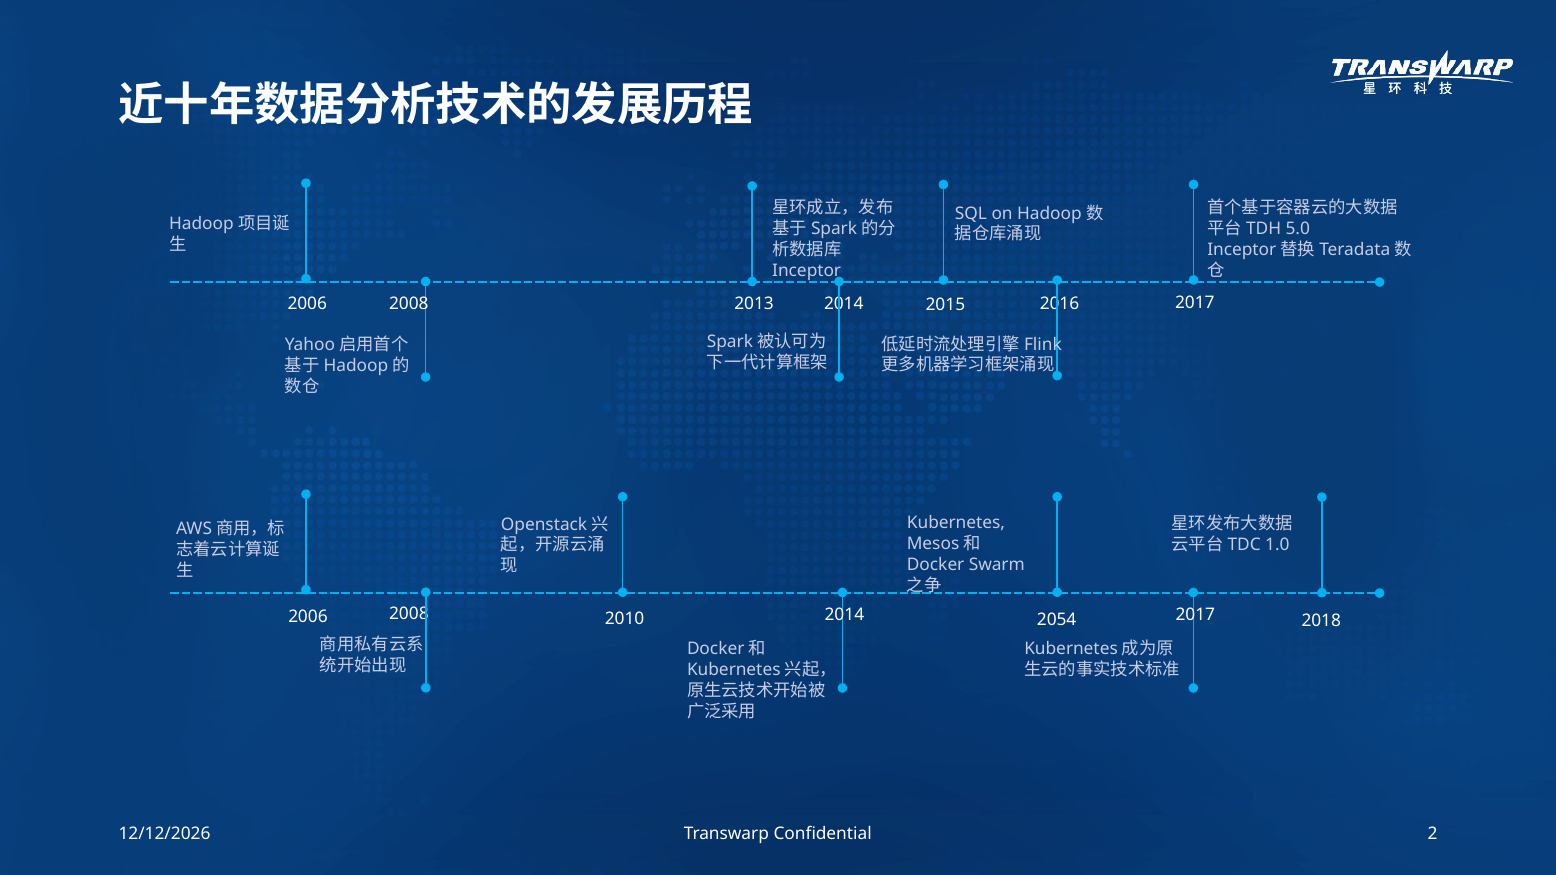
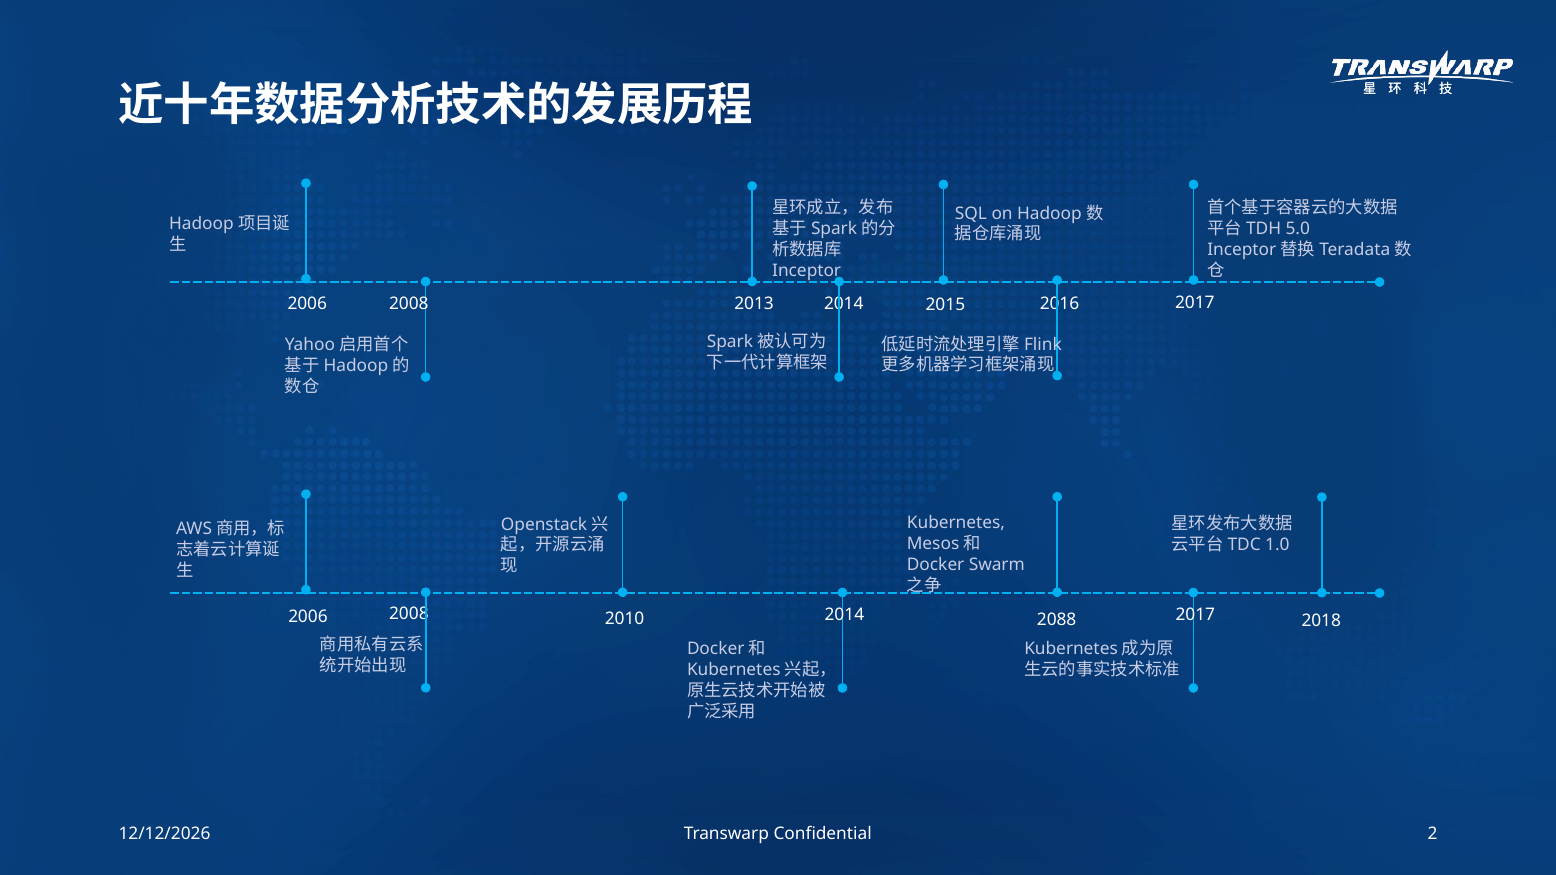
2054: 2054 -> 2088 (1057, 620)
